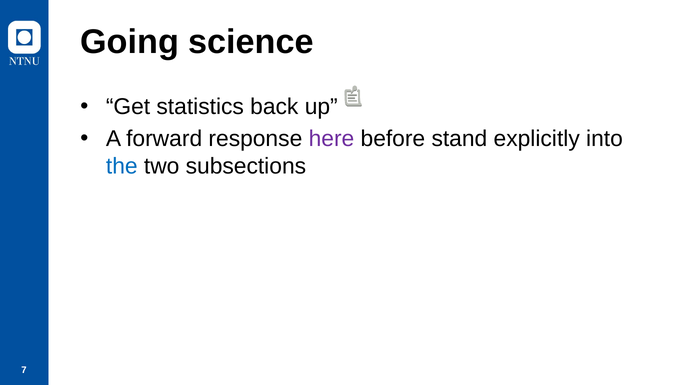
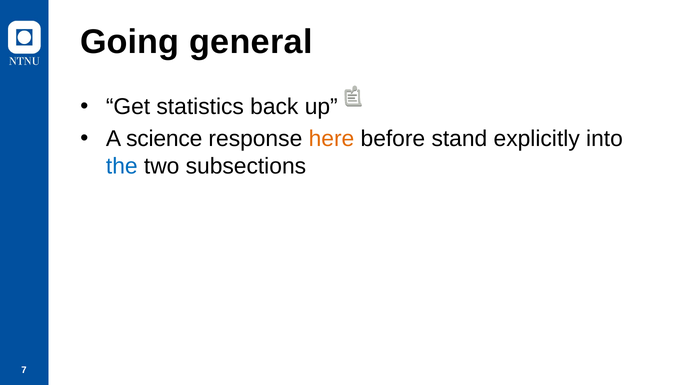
science: science -> general (251, 42)
forward: forward -> science (164, 139)
here colour: purple -> orange (331, 139)
